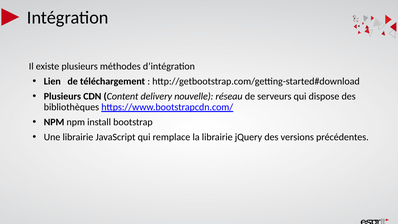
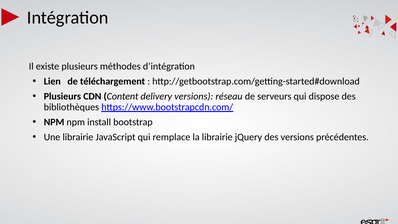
delivery nouvelle: nouvelle -> versions (194, 96)
